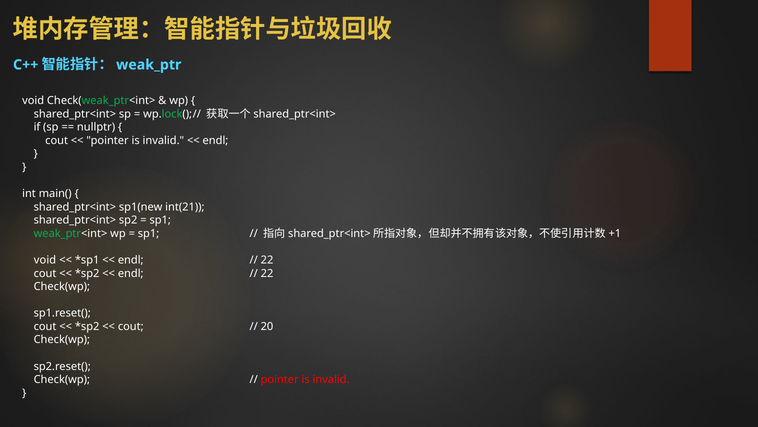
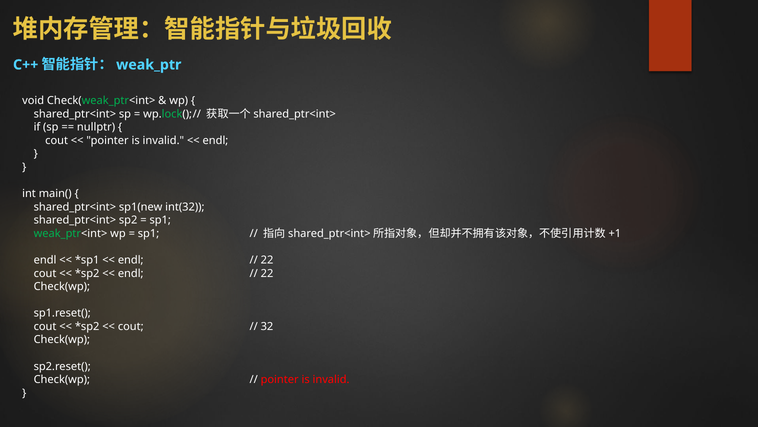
int(21: int(21 -> int(32 (185, 207)
void: void -> endl (45, 260)
20: 20 -> 32 (267, 326)
